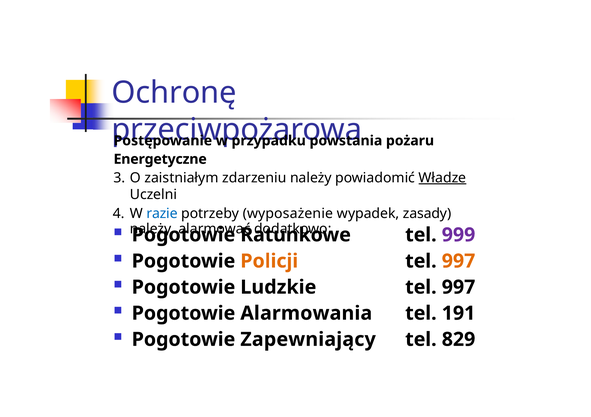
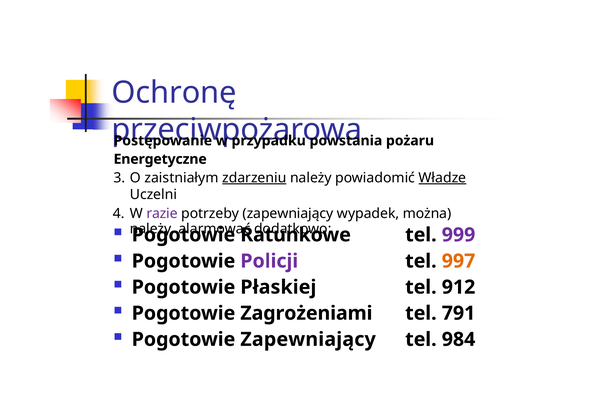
zdarzeniu underline: none -> present (254, 178)
razie colour: blue -> purple (162, 214)
potrzeby wyposażenie: wyposażenie -> zapewniający (288, 214)
zasady: zasady -> można (427, 214)
Policji colour: orange -> purple (269, 261)
Ludzkie: Ludzkie -> Płaskiej (278, 288)
997: 997 -> 912 (459, 288)
Alarmowania: Alarmowania -> Zagrożeniami (306, 314)
191: 191 -> 791 (459, 314)
829: 829 -> 984 (459, 340)
